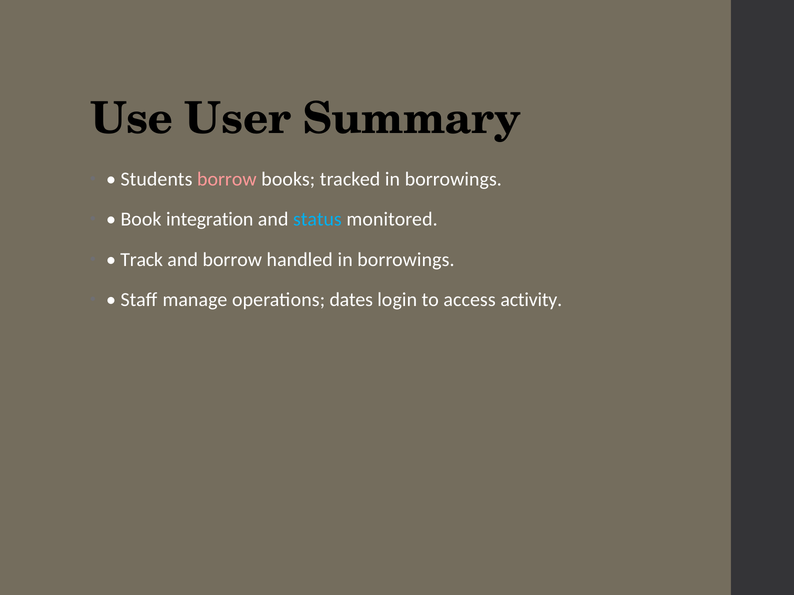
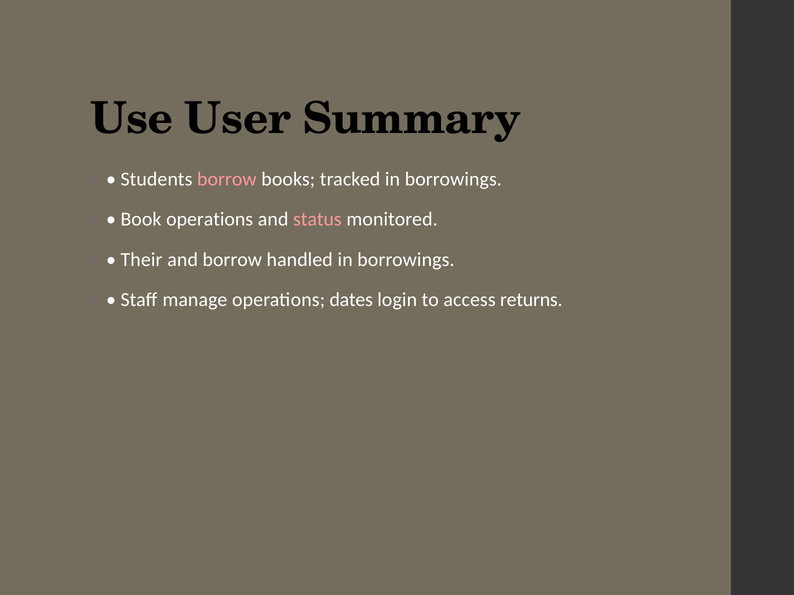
Book integration: integration -> operations (210, 219)
status colour: light blue -> pink (317, 219)
Track: Track -> Their (142, 260)
activity: activity -> returns (531, 300)
